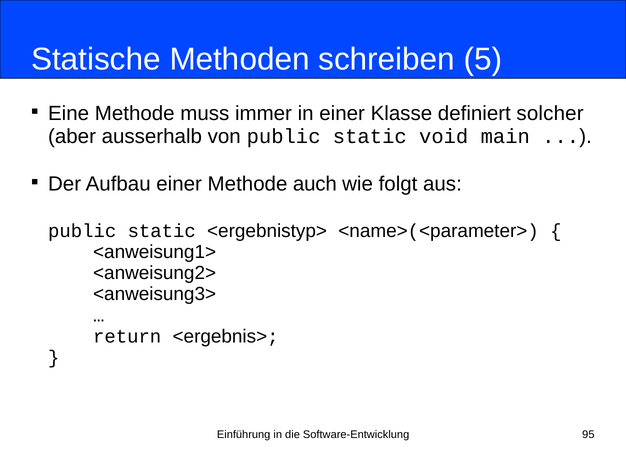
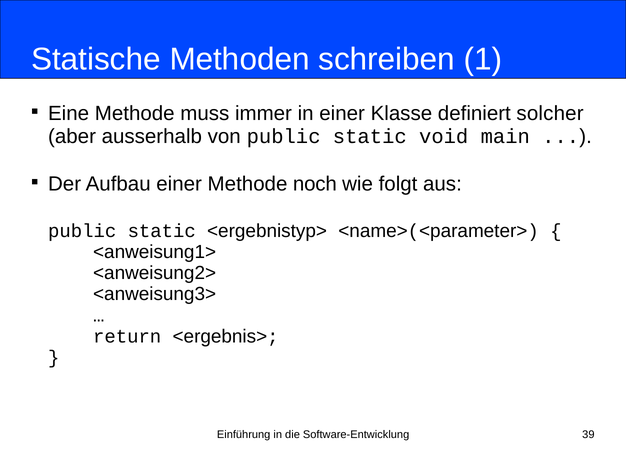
5: 5 -> 1 (483, 59)
auch: auch -> noch (315, 184)
95: 95 -> 39 (588, 434)
